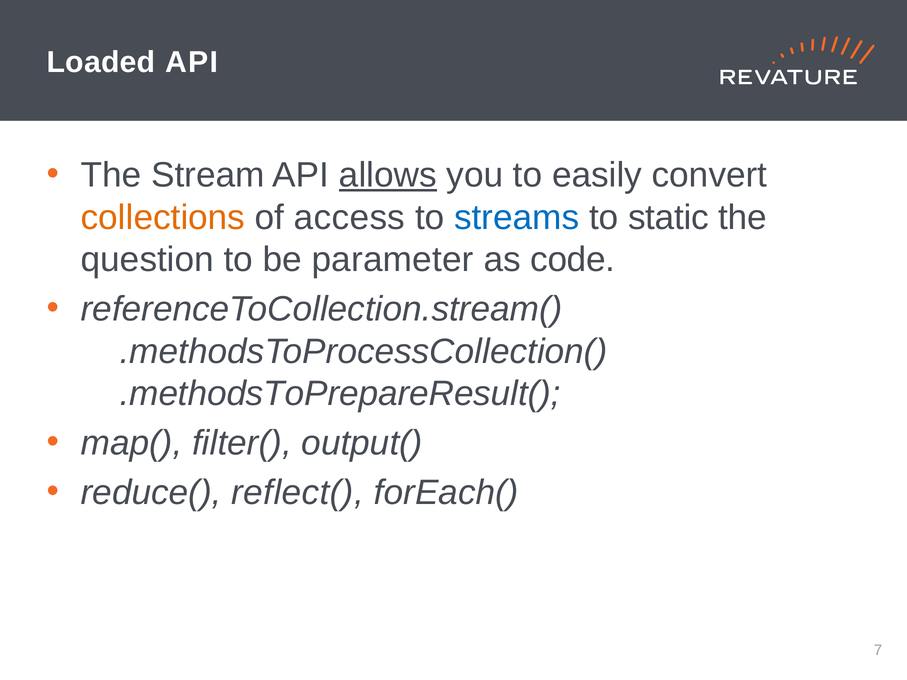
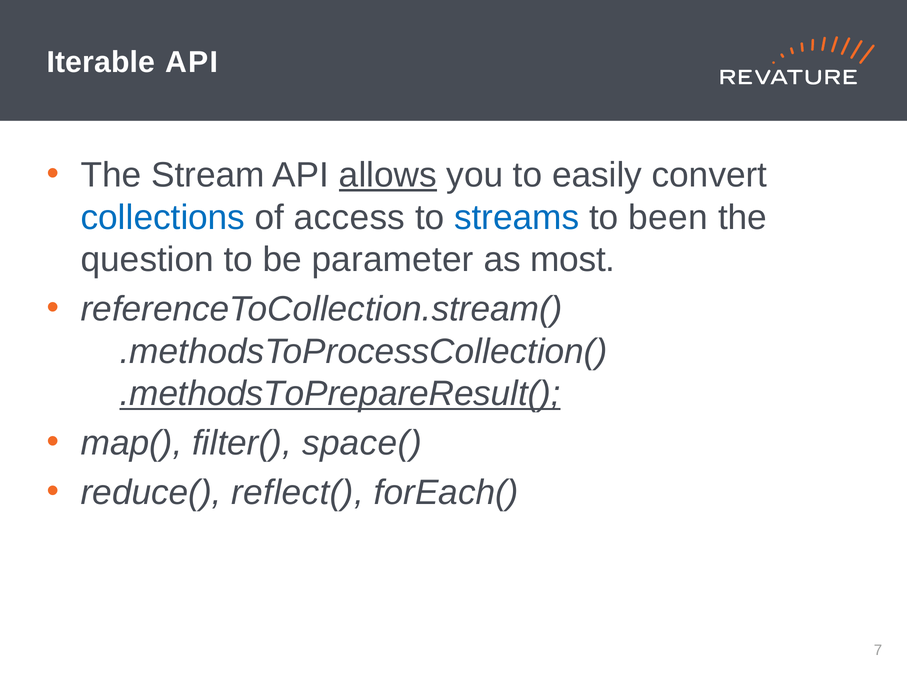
Loaded: Loaded -> Iterable (101, 62)
collections colour: orange -> blue (163, 217)
static: static -> been (668, 217)
code: code -> most (573, 260)
.methodsToPrepareResult( underline: none -> present (340, 394)
output(: output( -> space( (362, 443)
